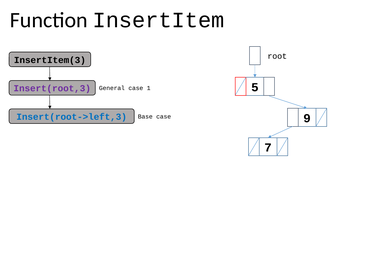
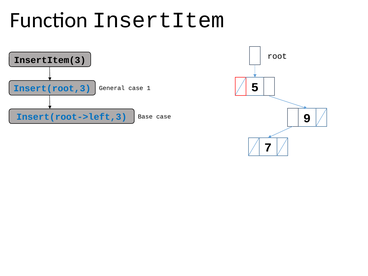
Insert(root,3 colour: purple -> blue (52, 88)
